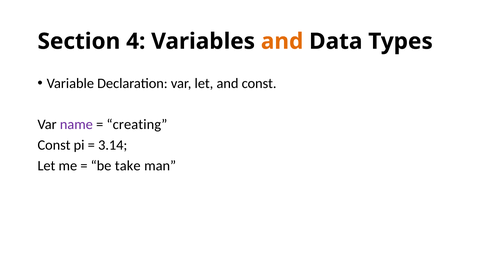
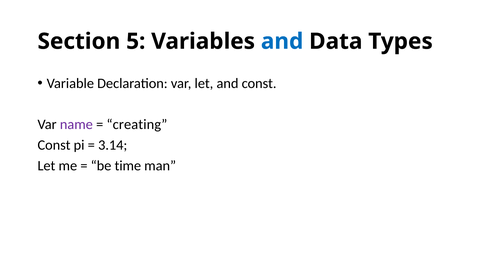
4: 4 -> 5 (136, 41)
and colour: orange -> blue (282, 41)
take: take -> time (128, 166)
